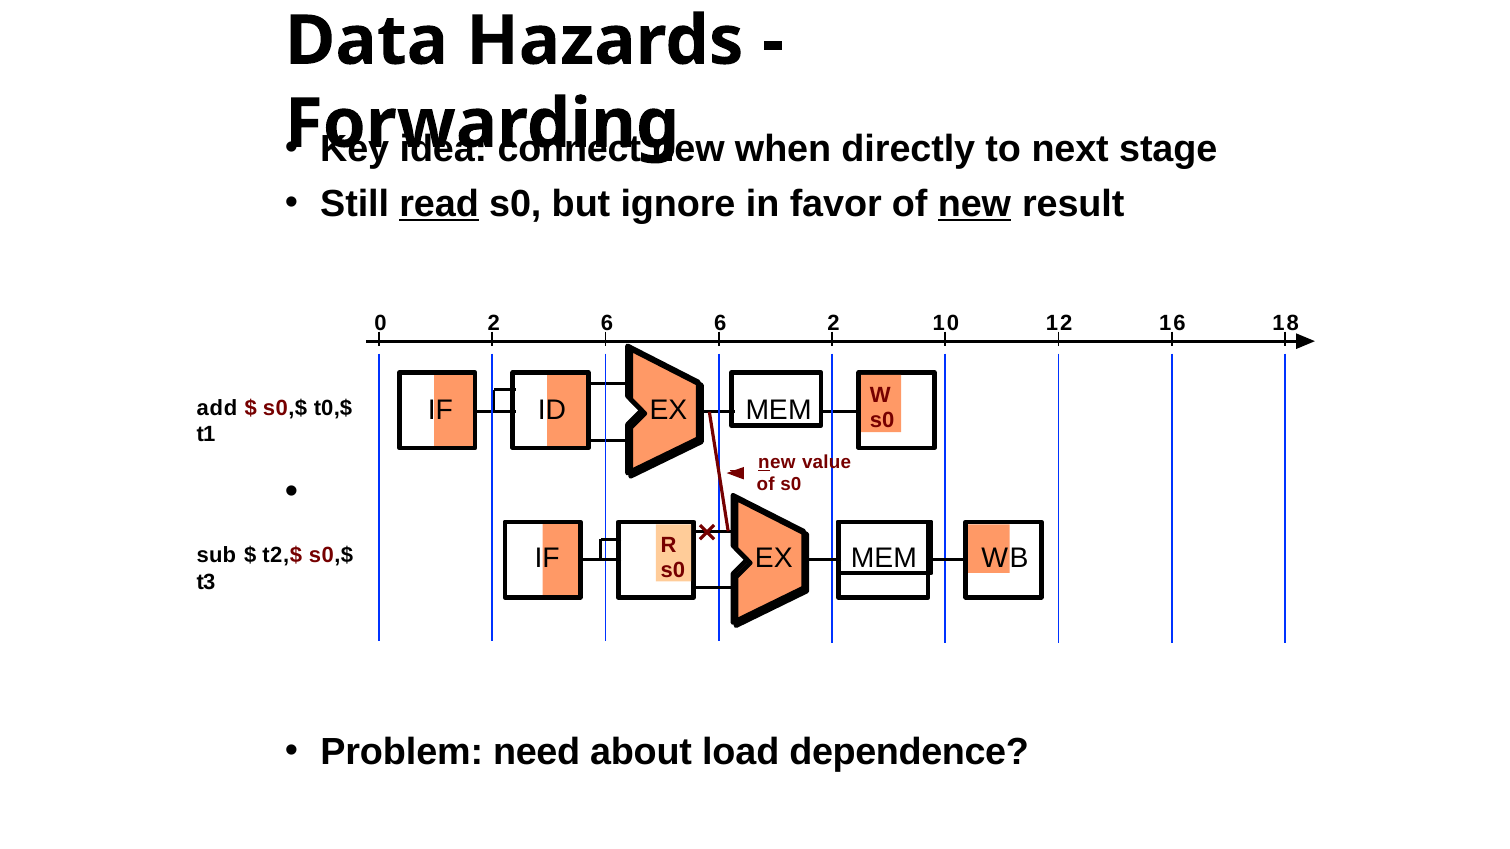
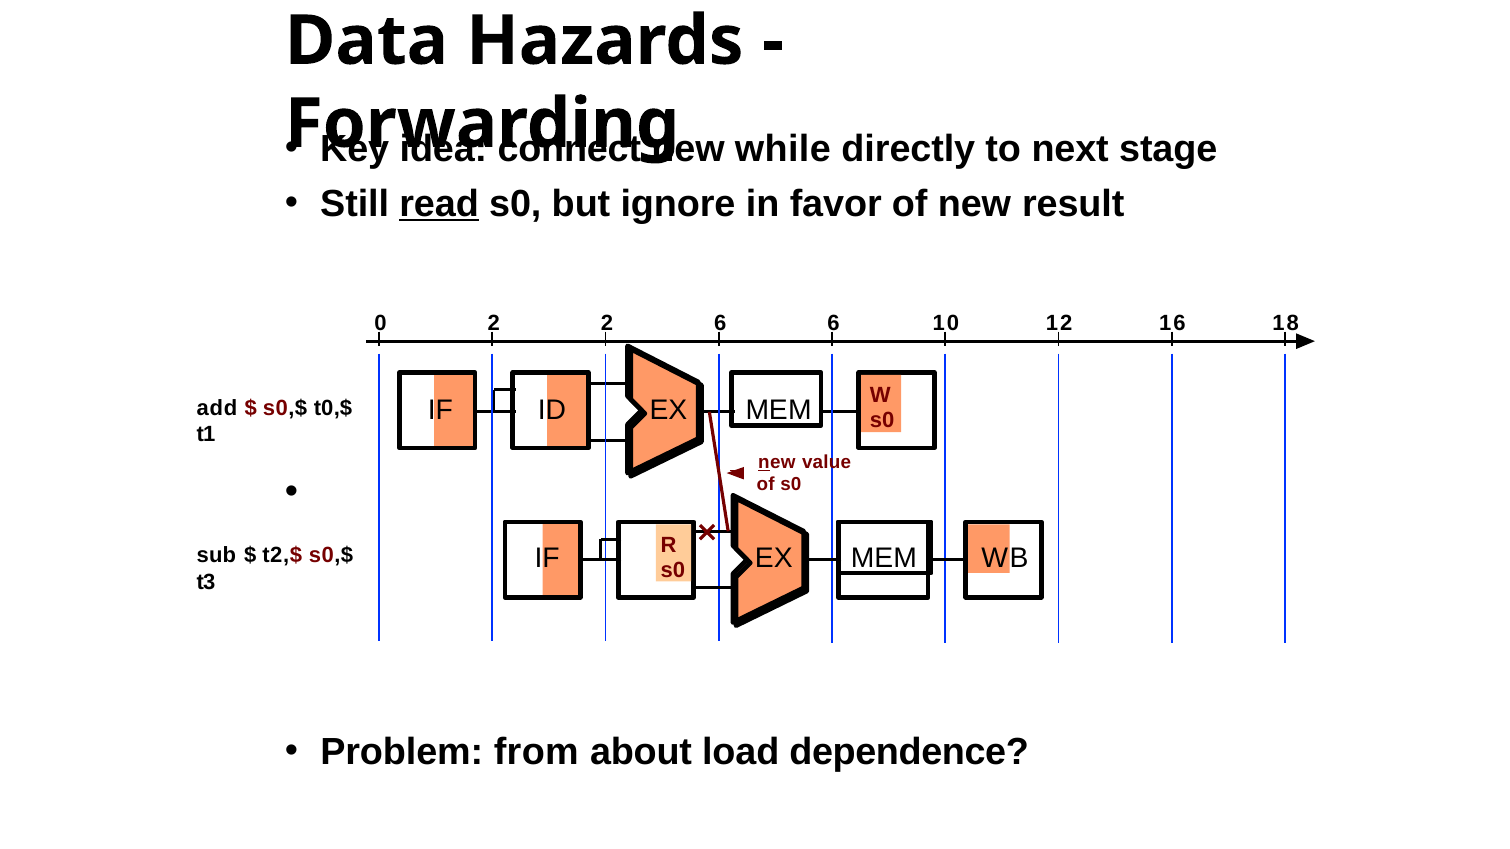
when: when -> while (783, 149)
new underline: present -> none (974, 204)
2 6: 6 -> 2 (607, 323)
6 2: 2 -> 6 (833, 323)
need: need -> from (536, 752)
